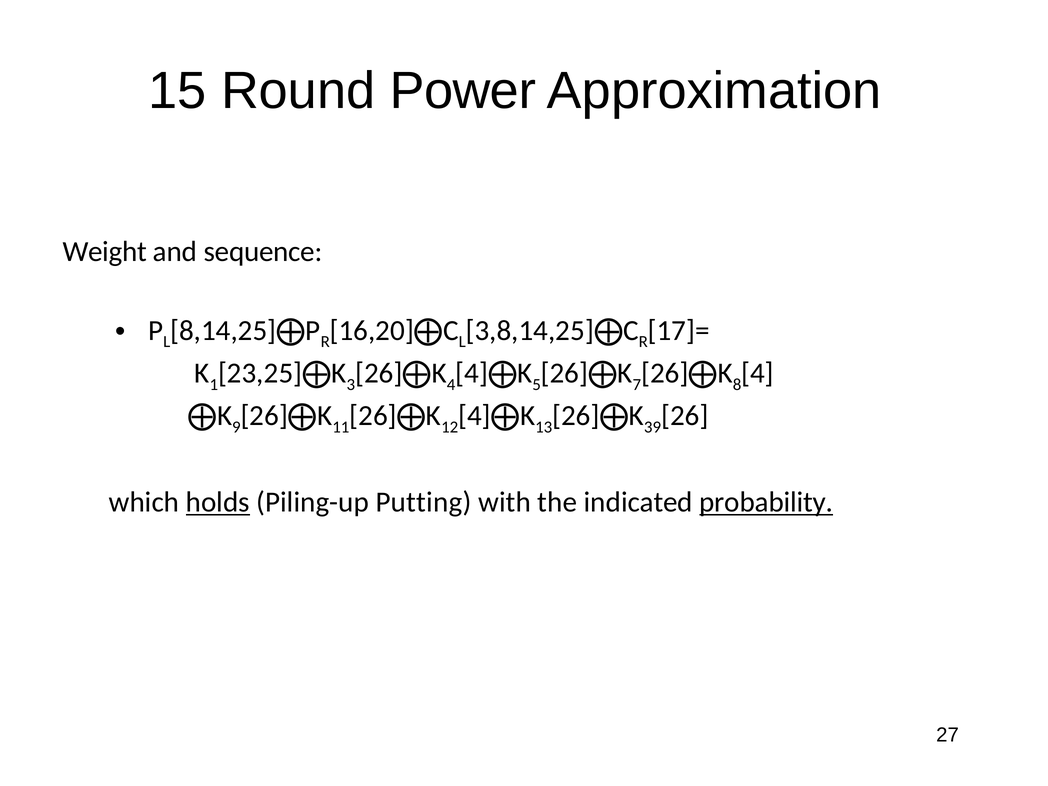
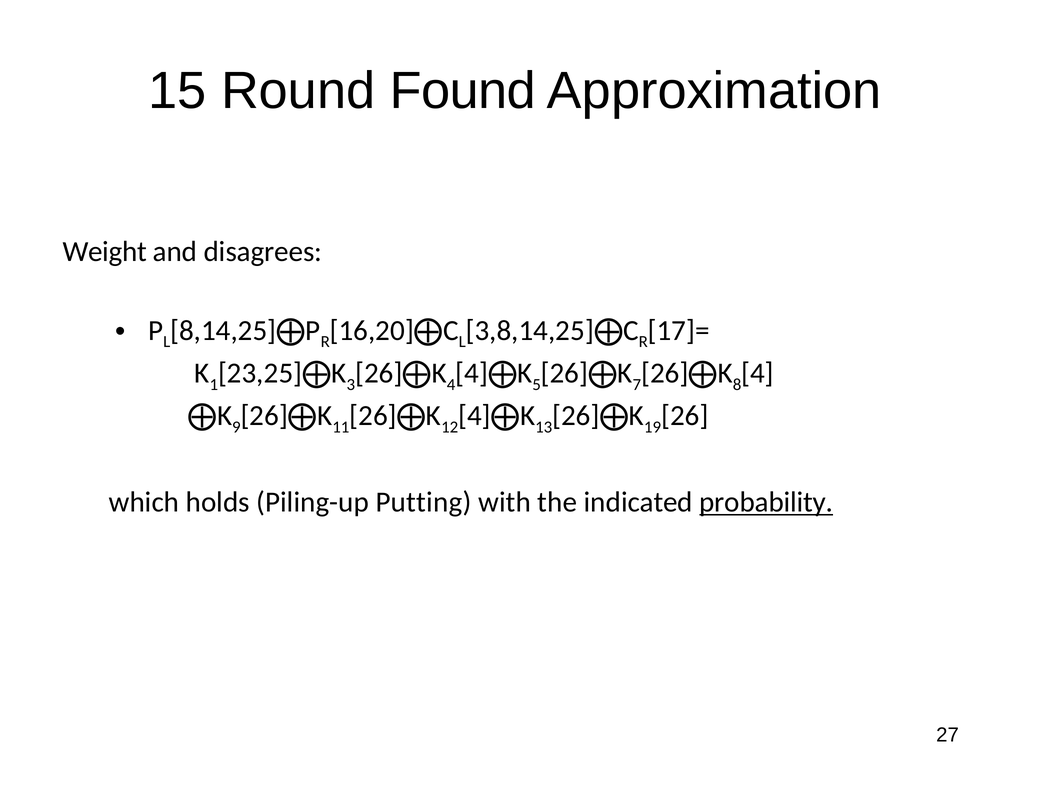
Power: Power -> Found (463, 91)
sequence: sequence -> disagrees (263, 252)
39: 39 -> 19 (653, 427)
holds underline: present -> none (218, 502)
